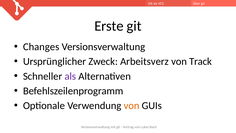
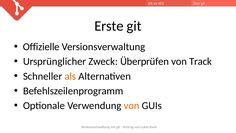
Changes: Changes -> Offizielle (41, 47)
Arbeitsverz: Arbeitsverz -> Überprüfen (145, 61)
als colour: purple -> orange (70, 76)
